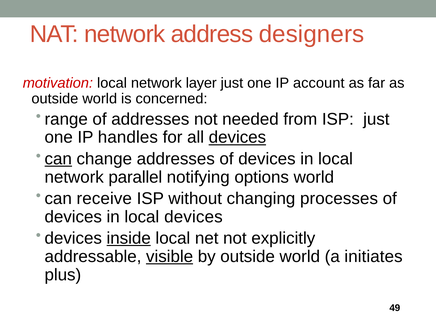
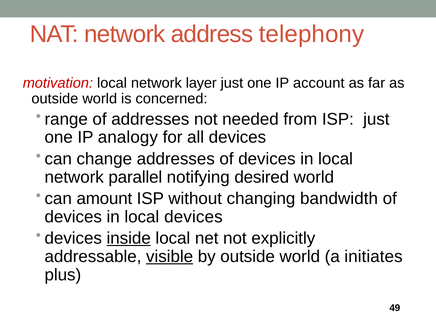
designers: designers -> telephony (311, 34)
handles: handles -> analogy (128, 137)
devices underline: present -> none (237, 137)
can underline: present -> none (58, 159)
options: options -> desired (262, 177)
receive: receive -> amount (104, 198)
processes: processes -> bandwidth (339, 198)
